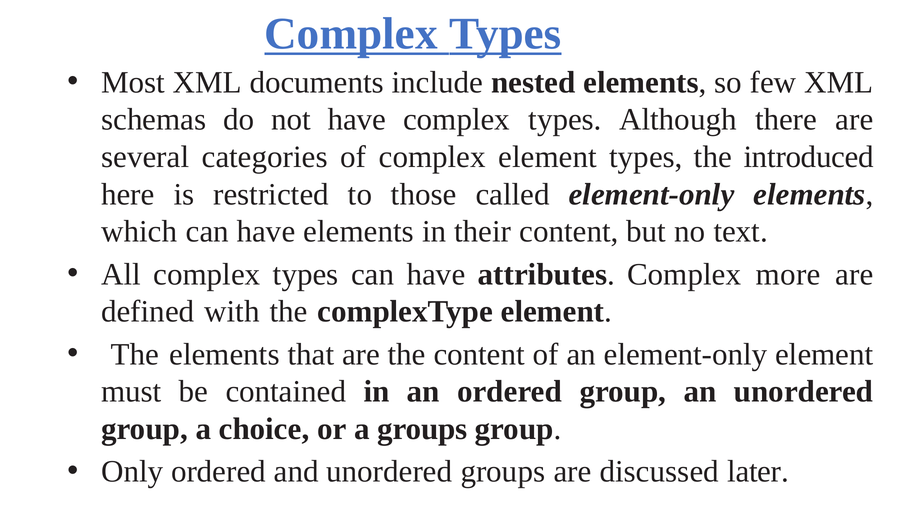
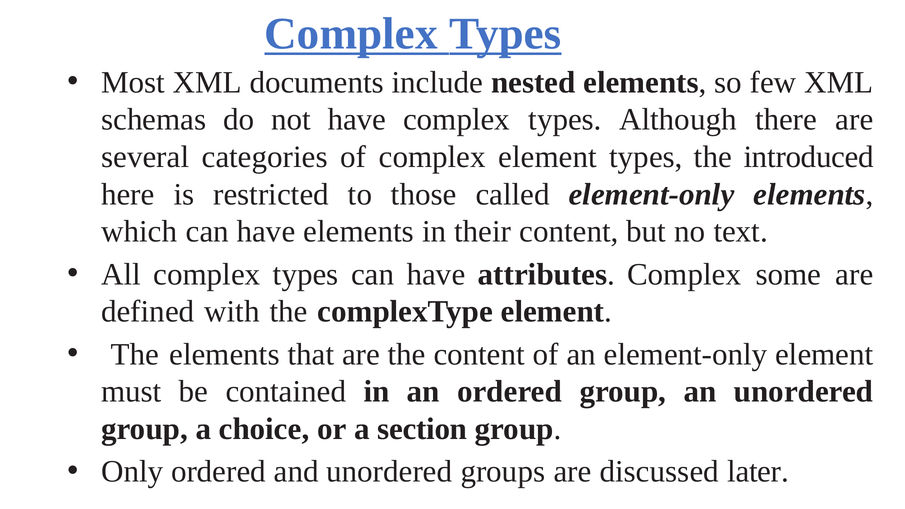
more: more -> some (788, 274)
a groups: groups -> section (422, 429)
